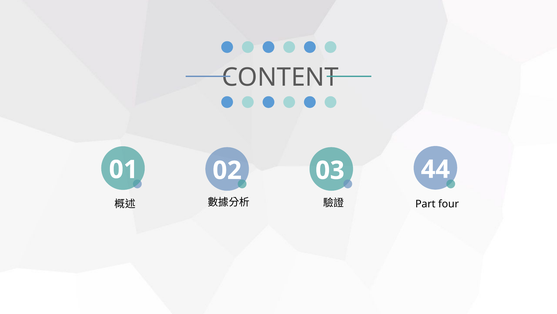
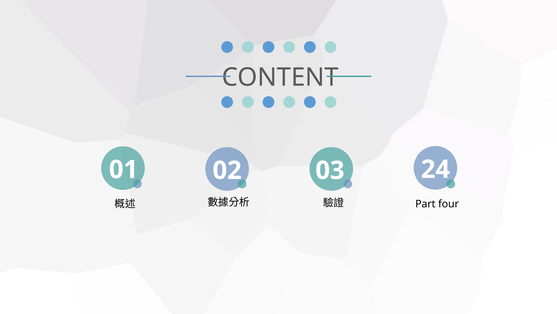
44: 44 -> 24 (435, 169)
